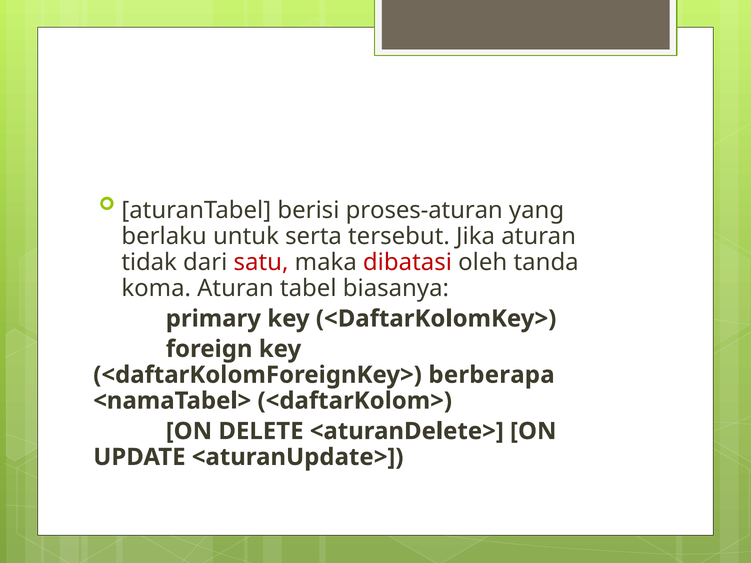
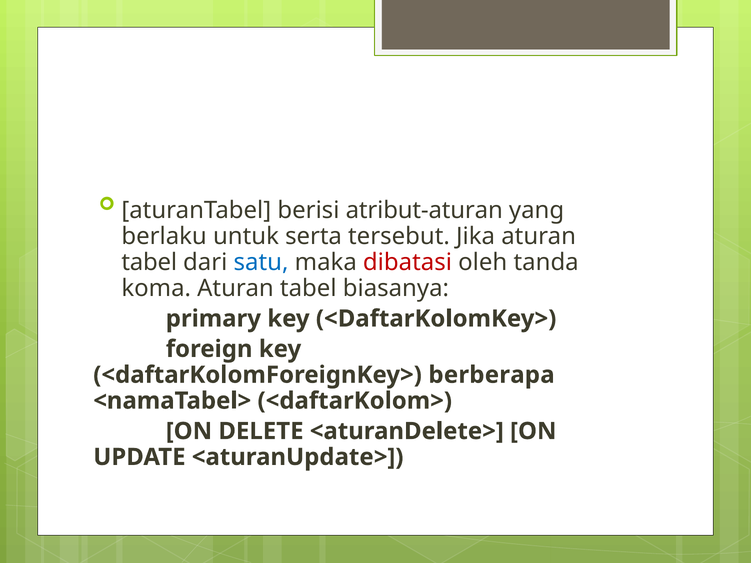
proses-aturan: proses-aturan -> atribut-aturan (424, 211)
tidak: tidak -> tabel (149, 262)
satu colour: red -> blue (261, 262)
